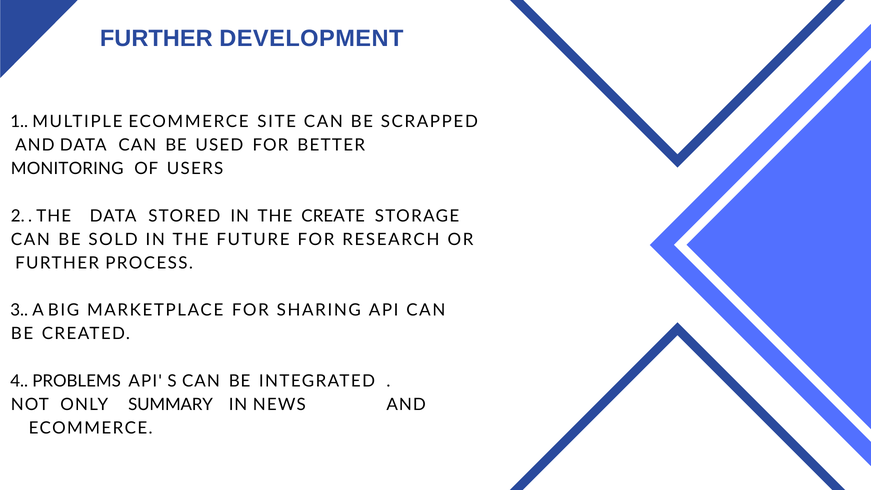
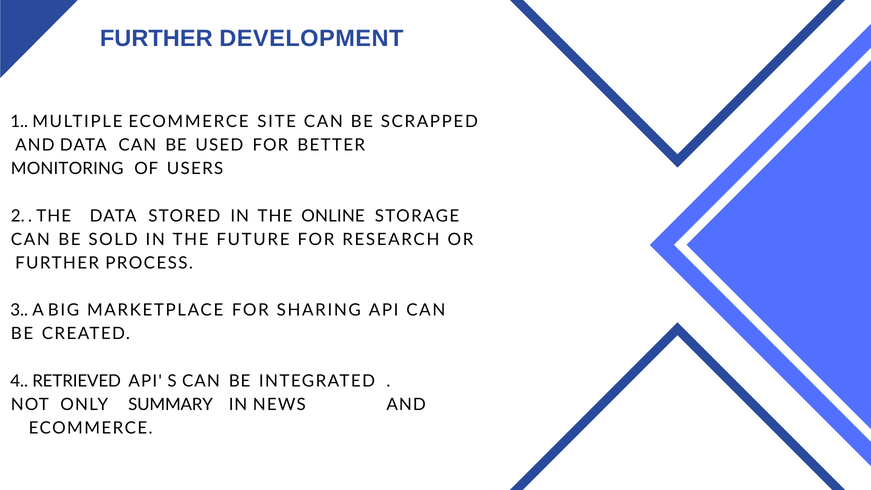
CREATE: CREATE -> ONLINE (333, 216)
PROBLEMS: PROBLEMS -> RETRIEVED (77, 381)
